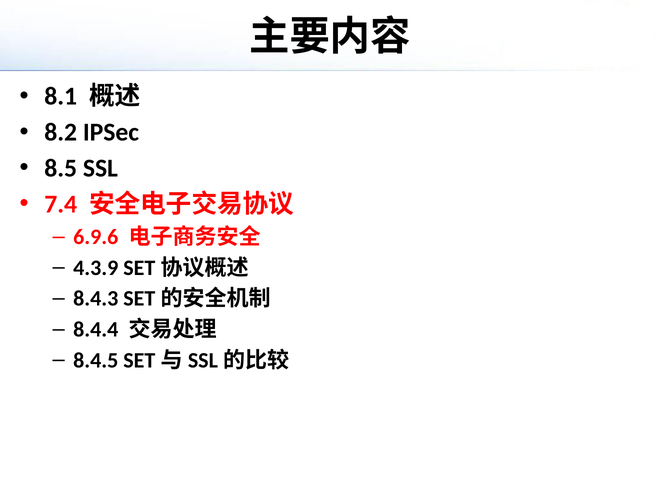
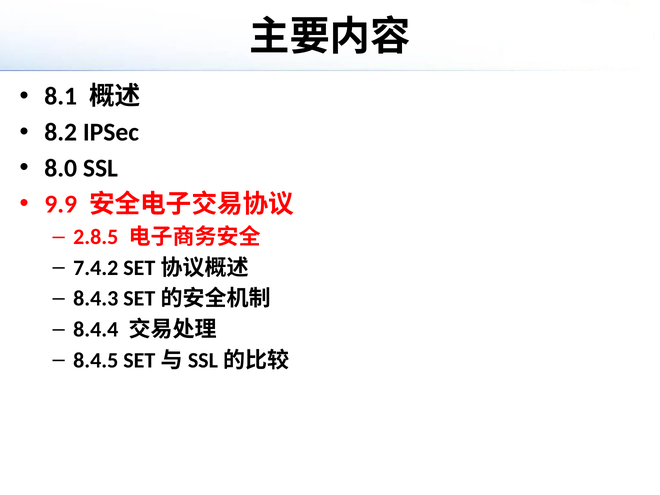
8.5: 8.5 -> 8.0 (61, 168)
7.4: 7.4 -> 9.9 (61, 204)
6.9.6: 6.9.6 -> 2.8.5 (96, 237)
4.3.9: 4.3.9 -> 7.4.2 (96, 268)
